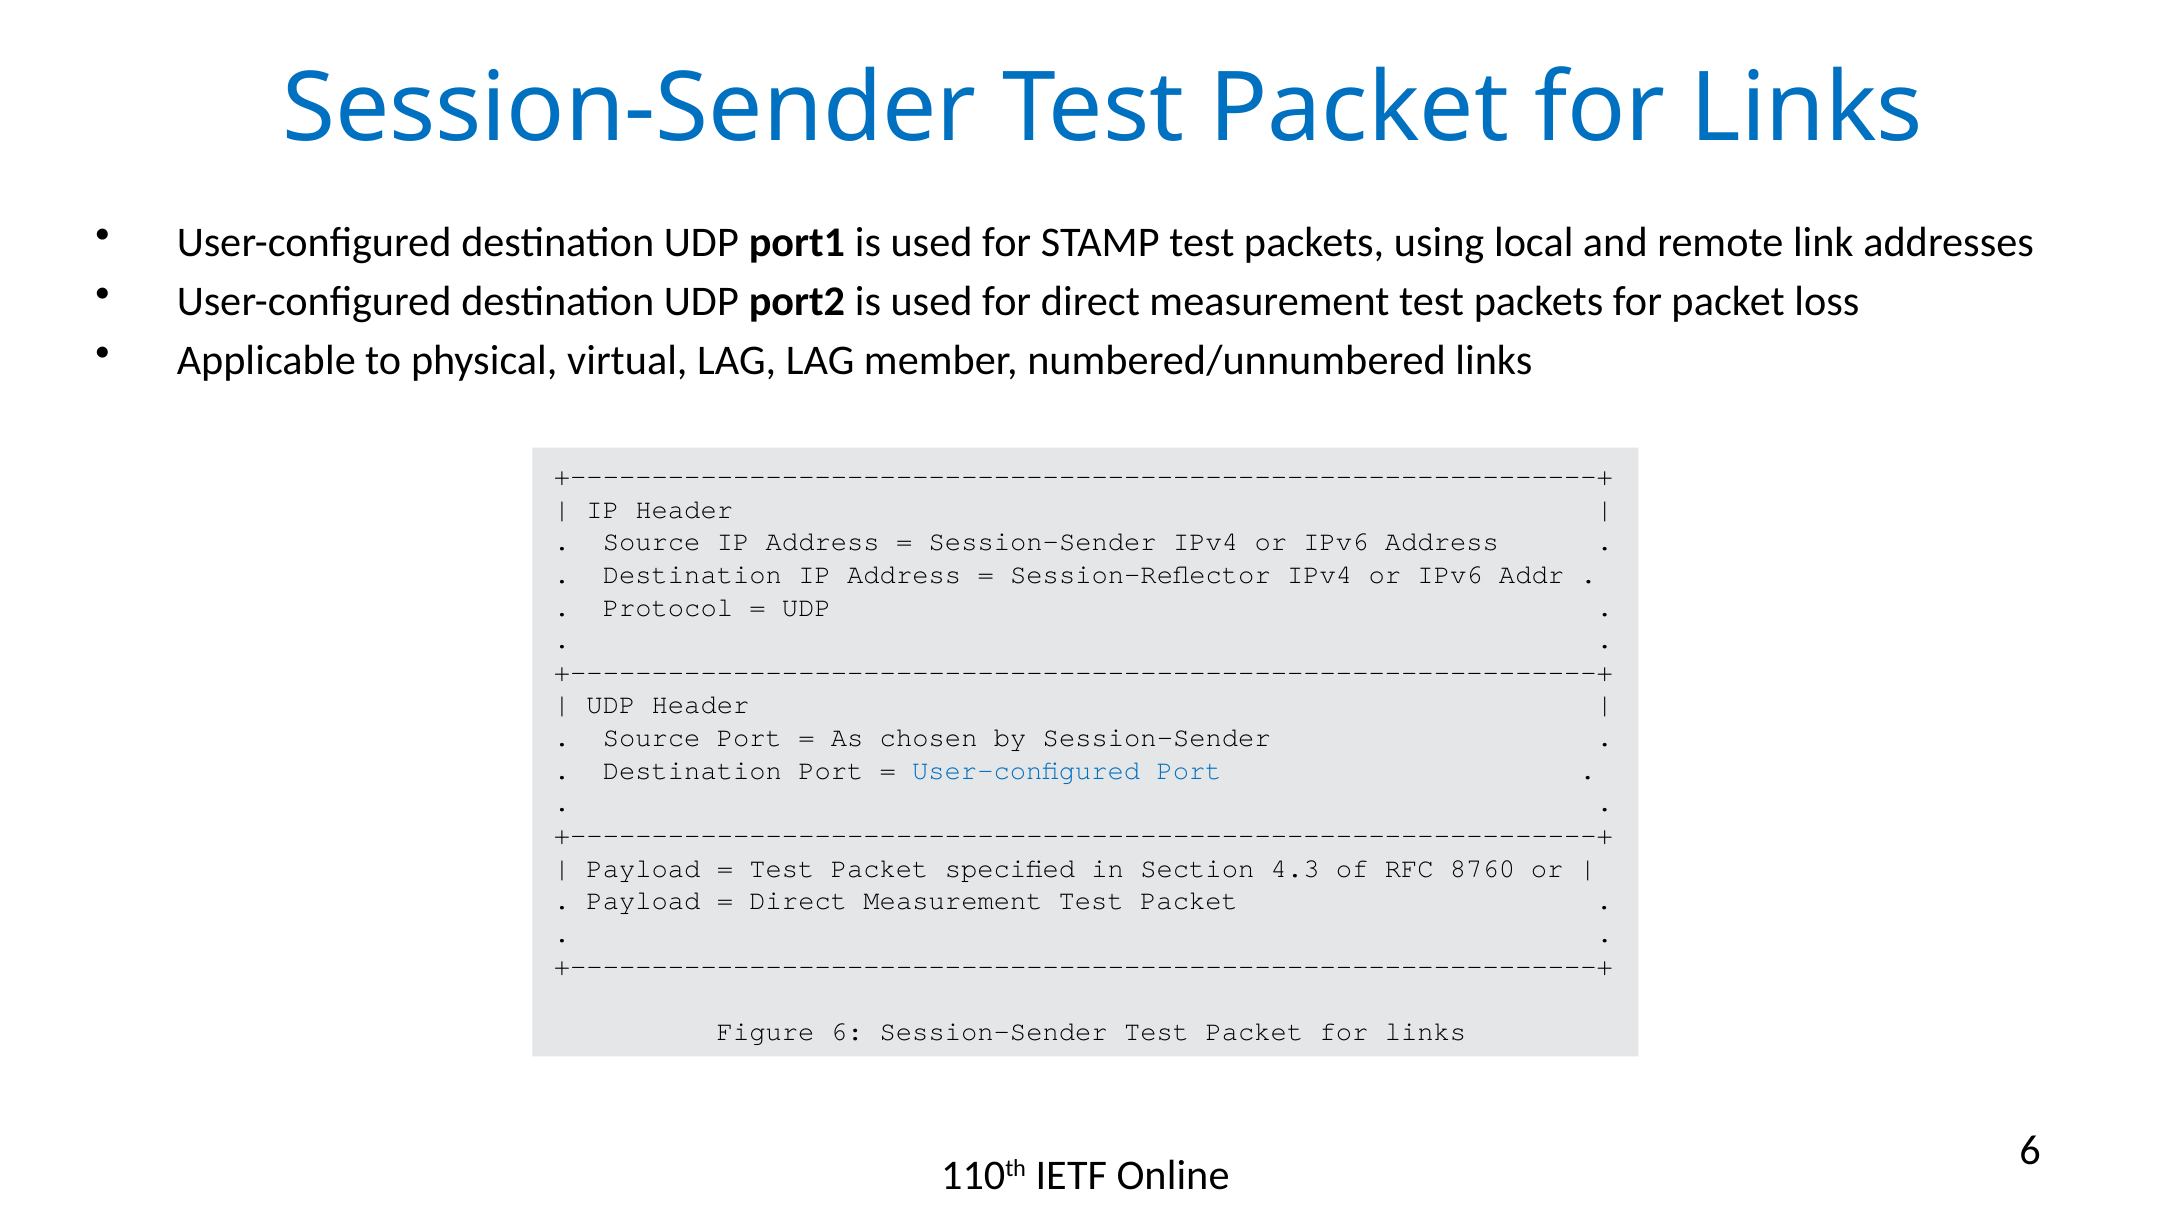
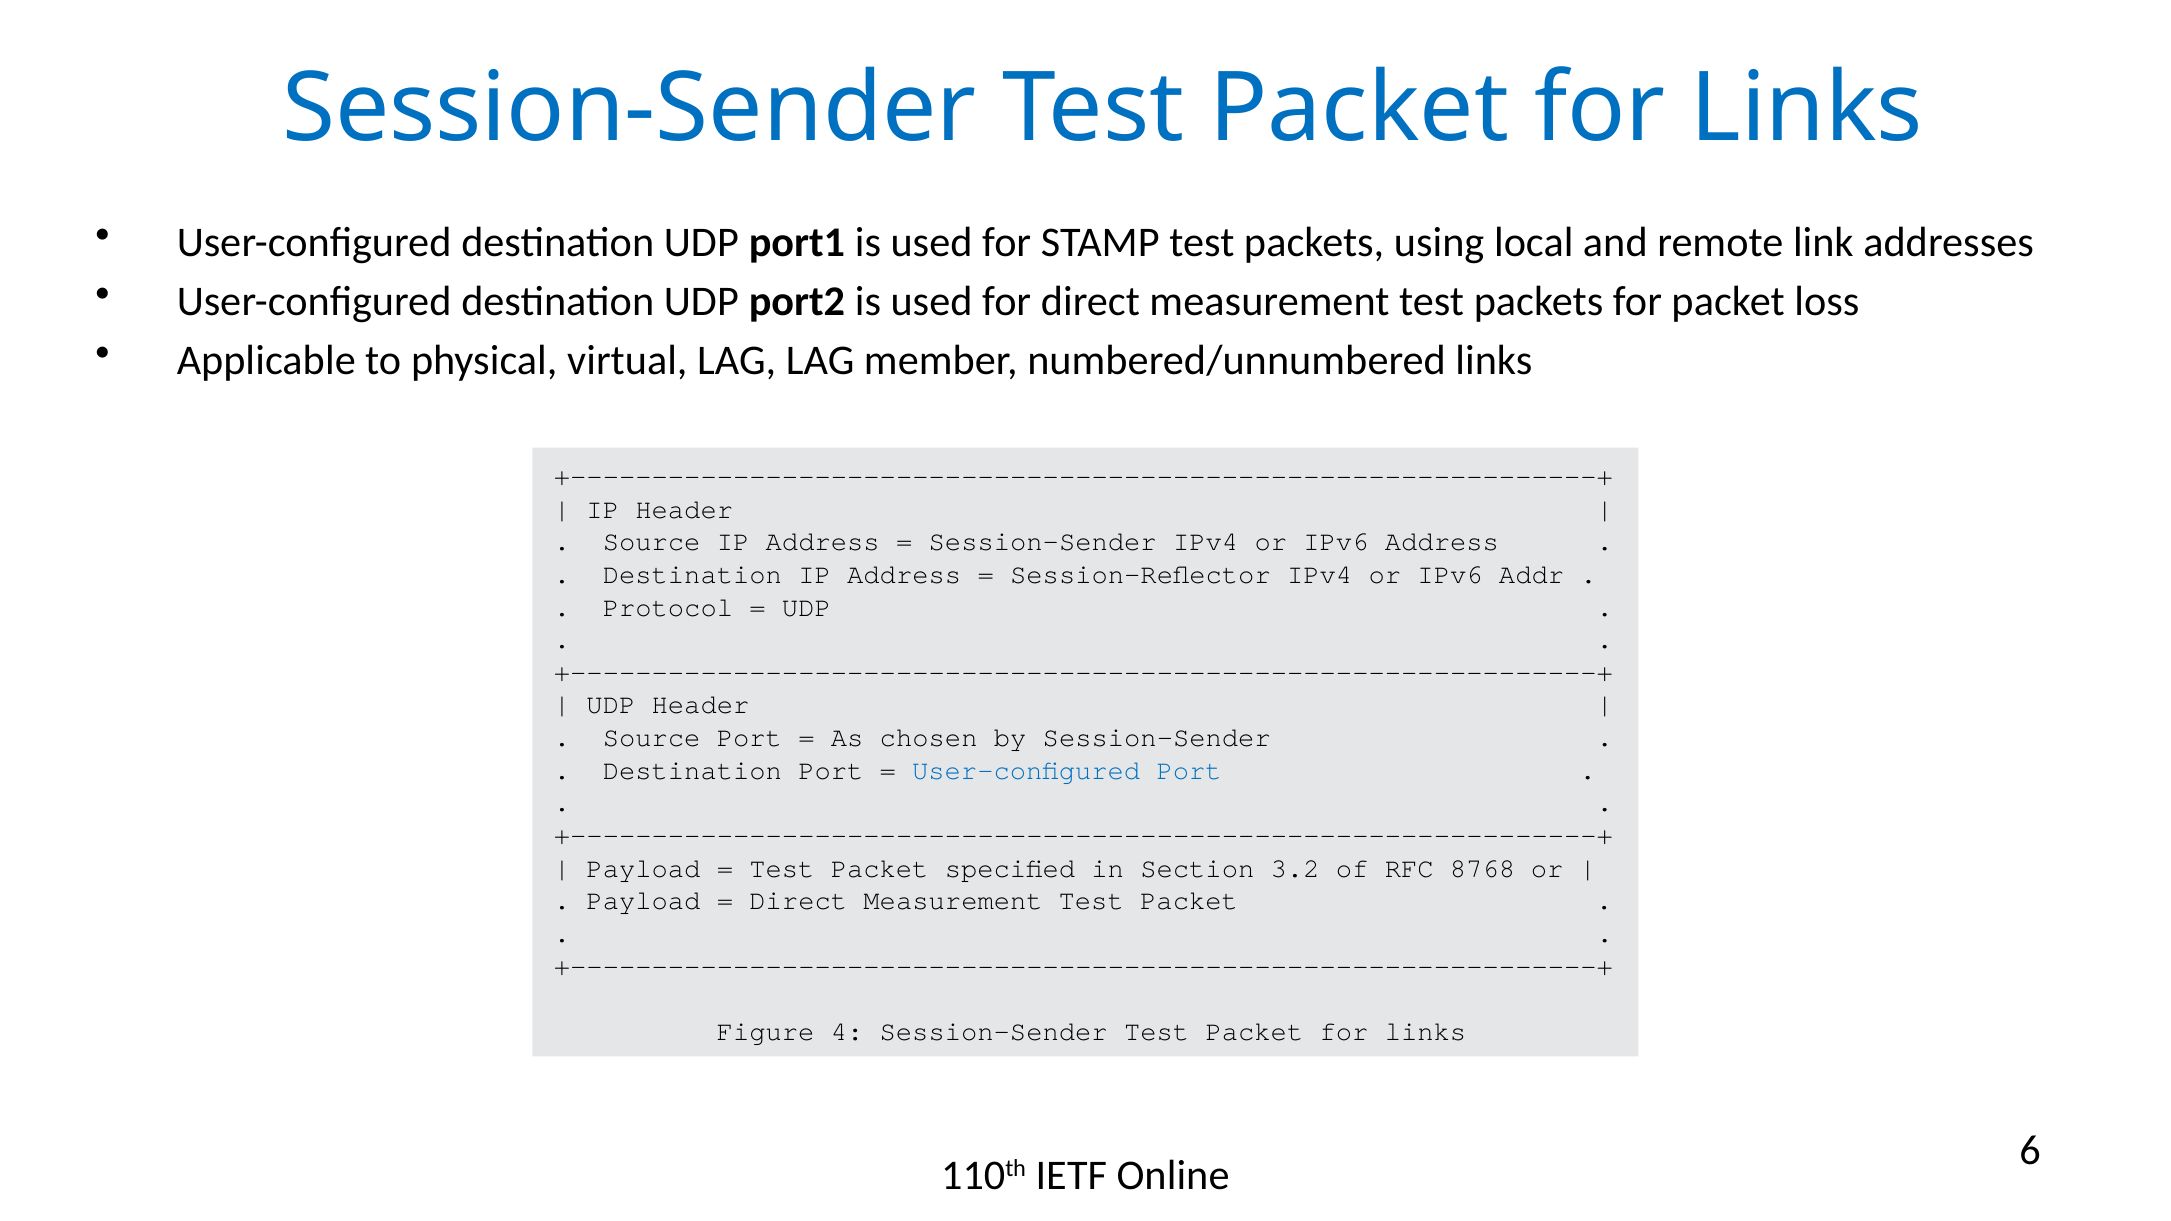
4.3: 4.3 -> 3.2 (1295, 868)
8760: 8760 -> 8768 (1483, 868)
Figure 6: 6 -> 4 (847, 1032)
